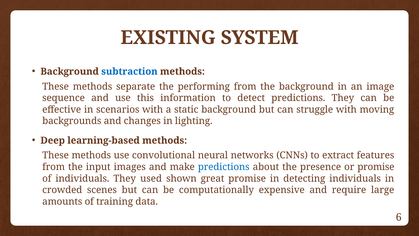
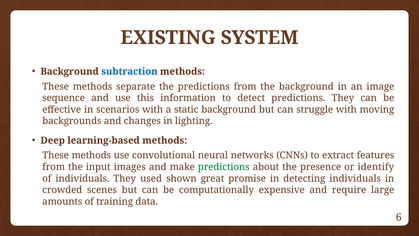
the performing: performing -> predictions (204, 86)
predictions colour: blue -> green (224, 167)
or promise: promise -> identify (376, 167)
